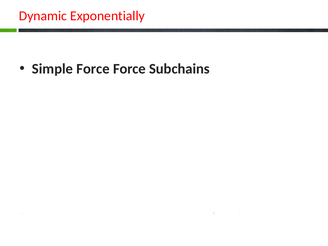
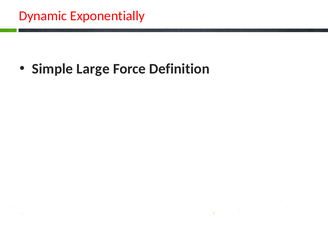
Simple Force: Force -> Large (93, 69)
Subchains: Subchains -> Definition (179, 69)
